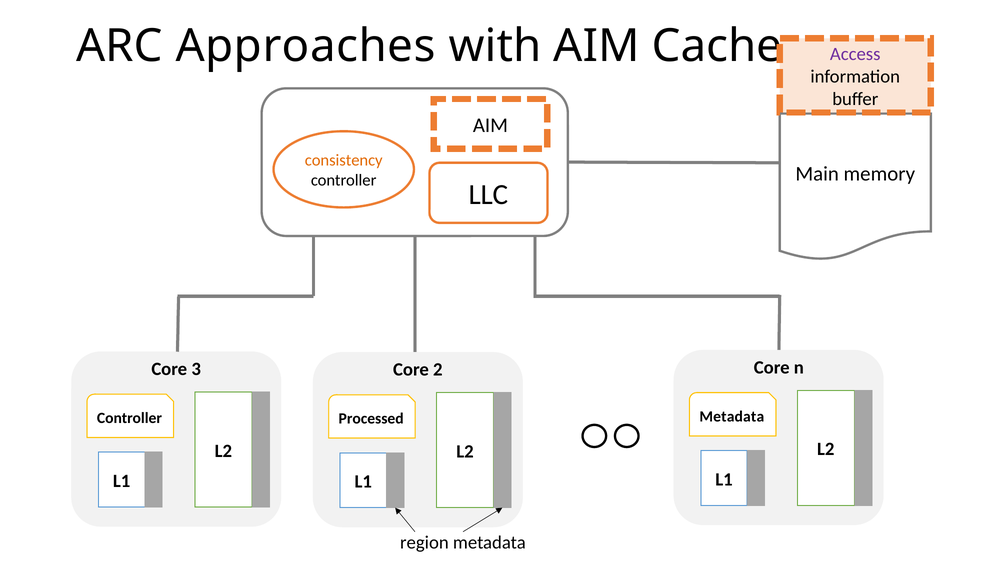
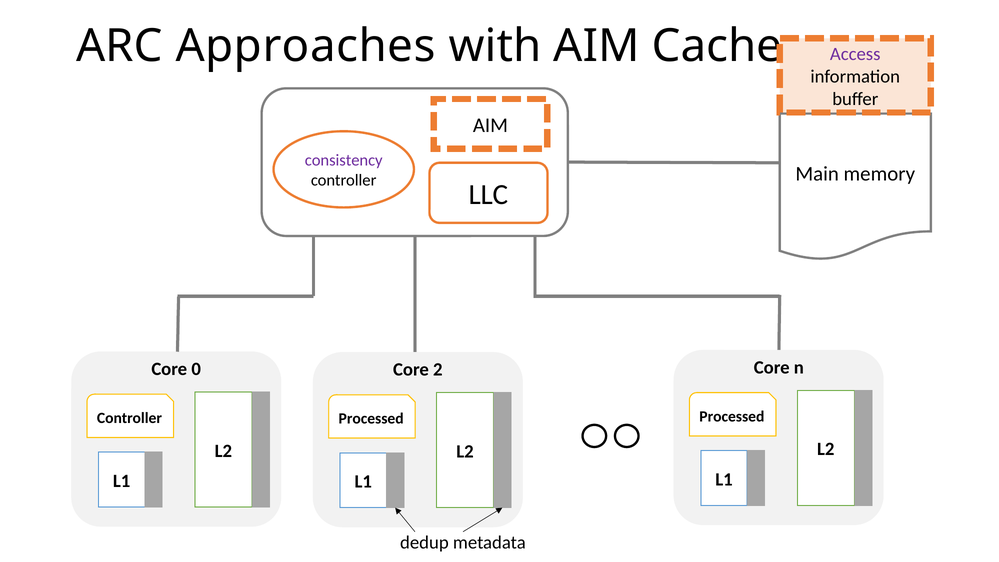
consistency colour: orange -> purple (344, 160)
3: 3 -> 0 (196, 369)
Metadata: Metadata -> Processed (732, 416)
region: region -> dedup (424, 543)
